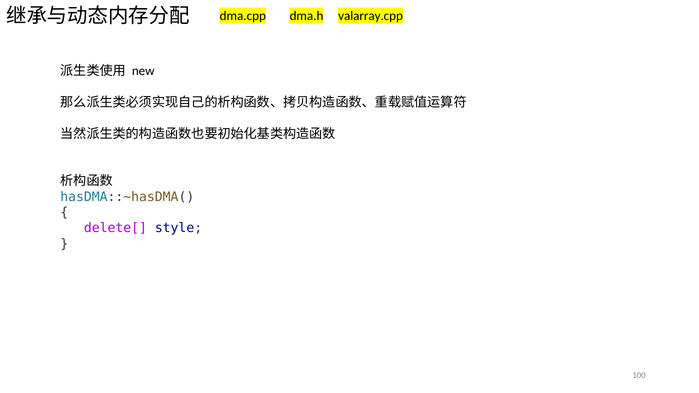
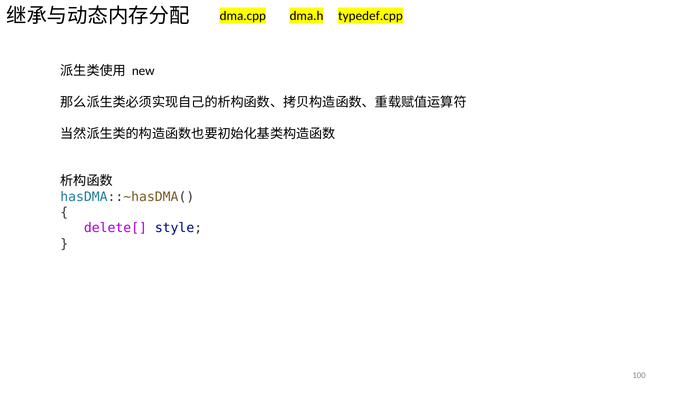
valarray.cpp: valarray.cpp -> typedef.cpp (370, 16)
